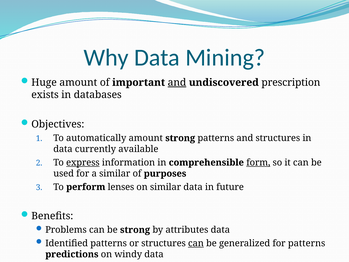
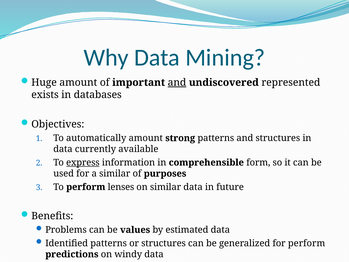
prescription: prescription -> represented (291, 82)
form underline: present -> none (258, 162)
be strong: strong -> values (135, 230)
attributes: attributes -> estimated (187, 230)
can underline: present -> none (196, 243)
for patterns: patterns -> perform (307, 243)
